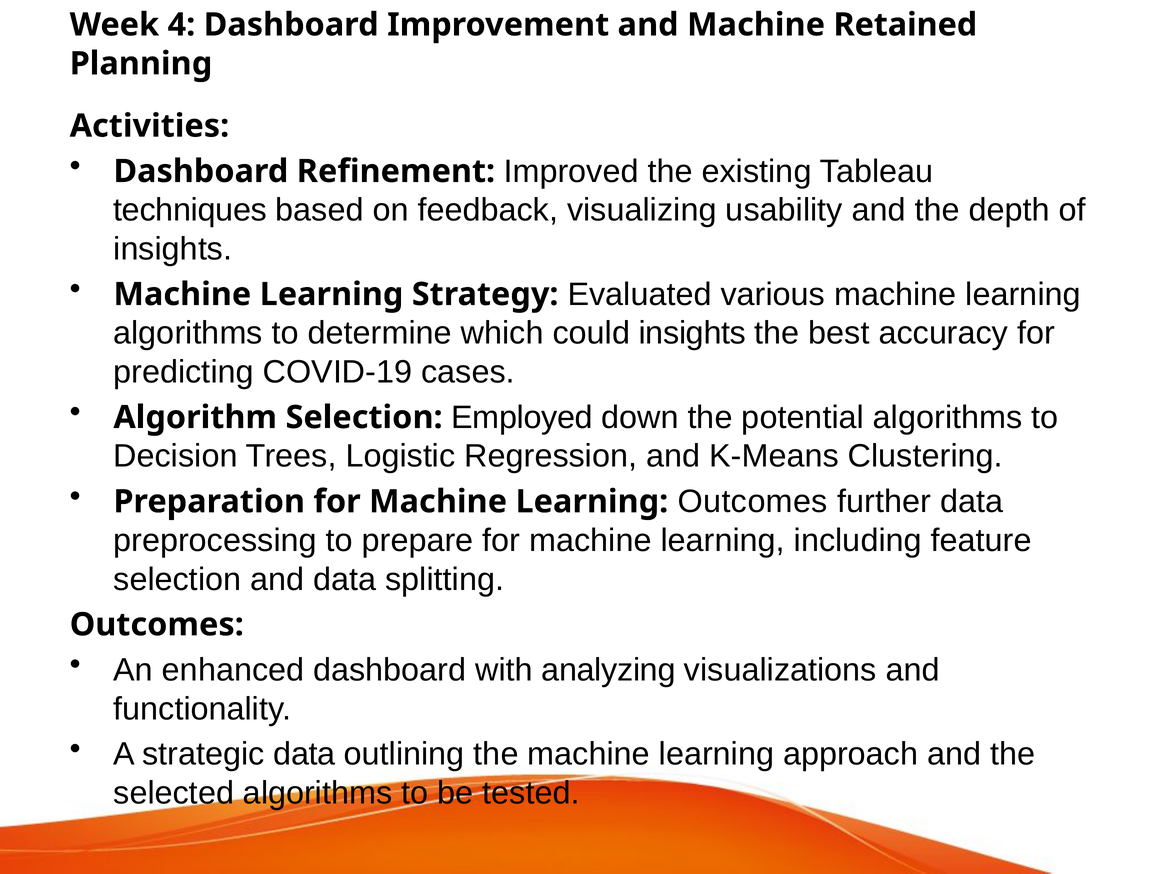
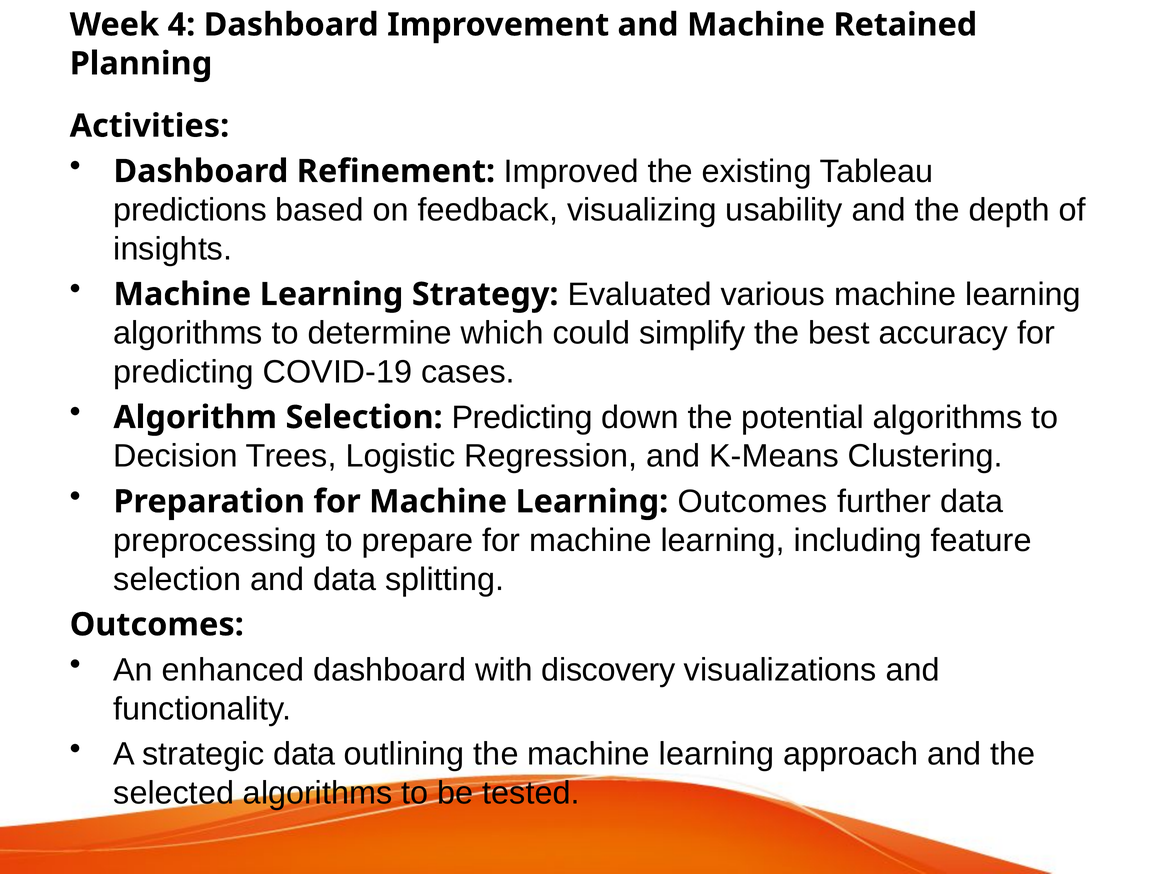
techniques: techniques -> predictions (190, 210)
could insights: insights -> simplify (692, 333)
Selection Employed: Employed -> Predicting (522, 417)
analyzing: analyzing -> discovery (609, 670)
